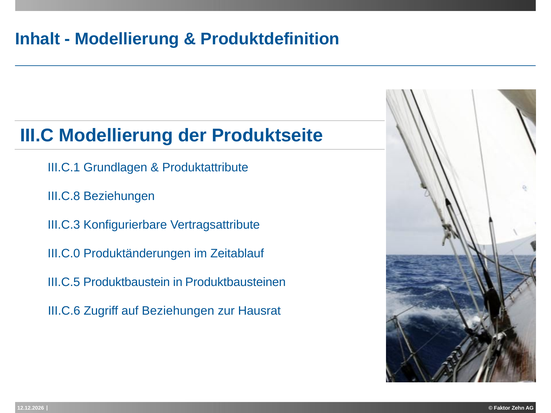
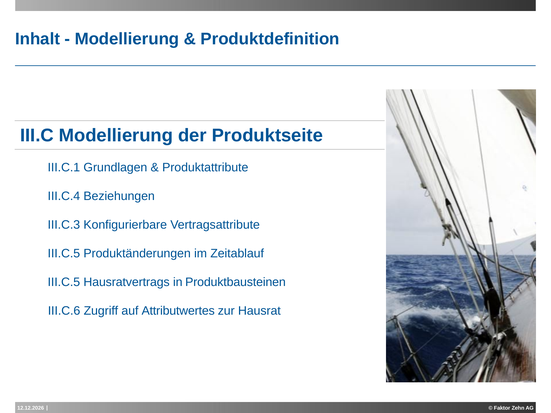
III.C.8: III.C.8 -> III.C.4 (64, 196)
III.C.0: III.C.0 -> III.C.5 (64, 254)
Produktbaustein: Produktbaustein -> Hausratvertrags (127, 282)
auf Beziehungen: Beziehungen -> Attributwertes (178, 311)
